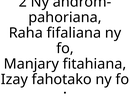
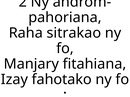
fifaliana: fifaliana -> sitrakao (74, 33)
